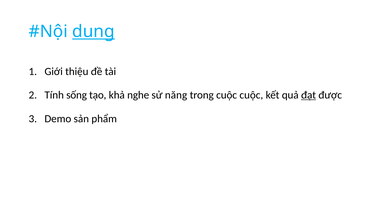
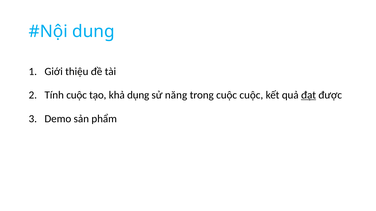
dung underline: present -> none (93, 32)
Tính sống: sống -> cuộc (77, 95)
nghe: nghe -> dụng (138, 95)
